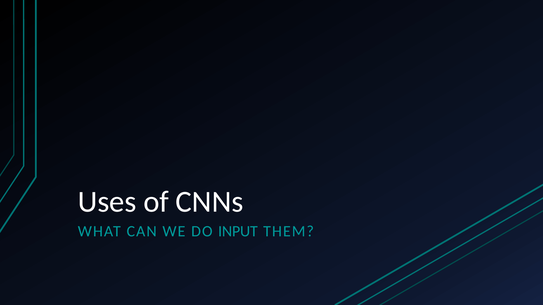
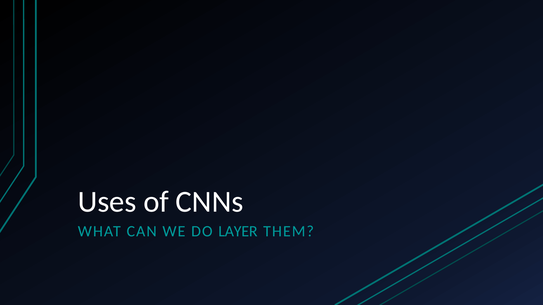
INPUT: INPUT -> LAYER (238, 232)
